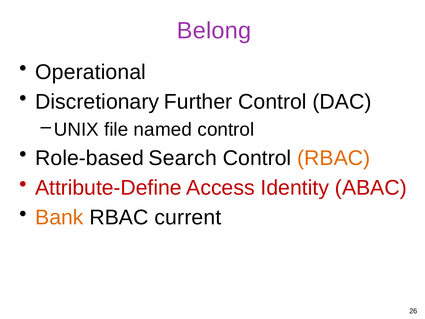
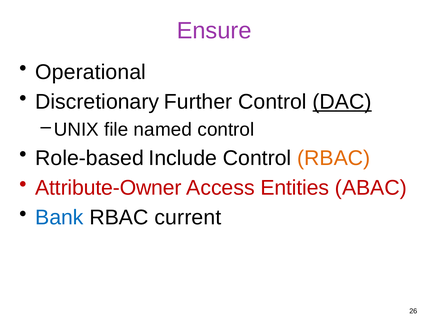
Belong: Belong -> Ensure (214, 31)
DAC underline: none -> present (342, 102)
Search: Search -> Include (183, 158)
Attribute-Define: Attribute-Define -> Attribute-Owner (108, 188)
Identity: Identity -> Entities (295, 188)
Bank colour: orange -> blue (59, 217)
